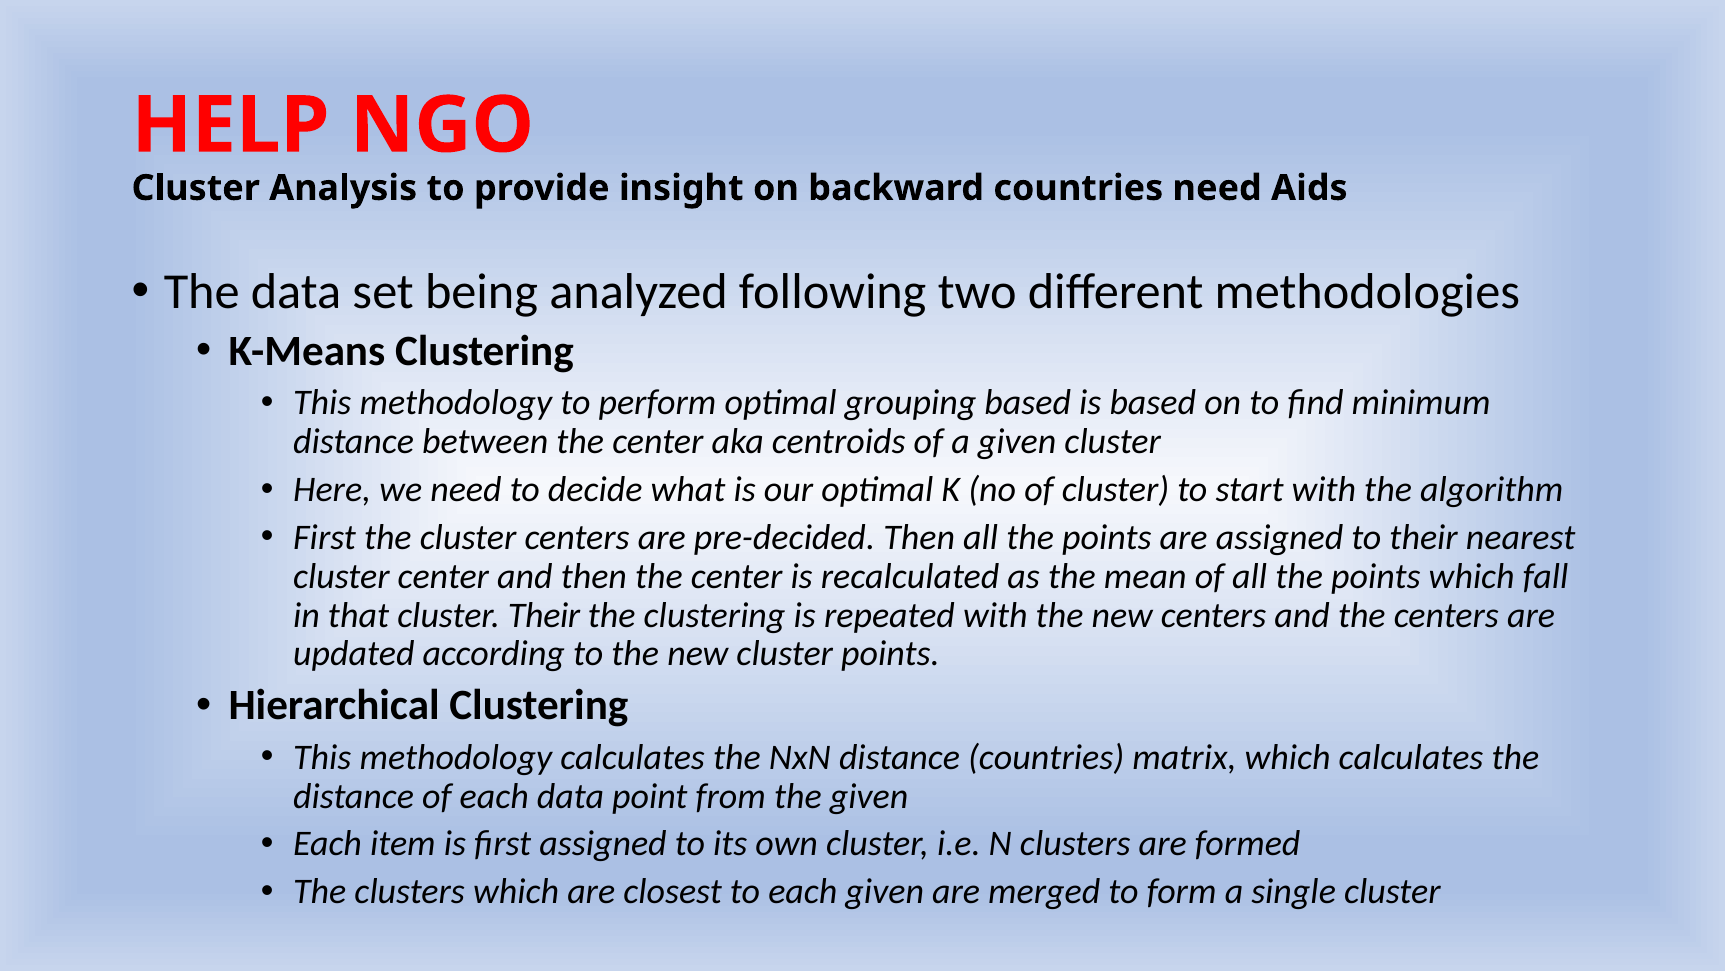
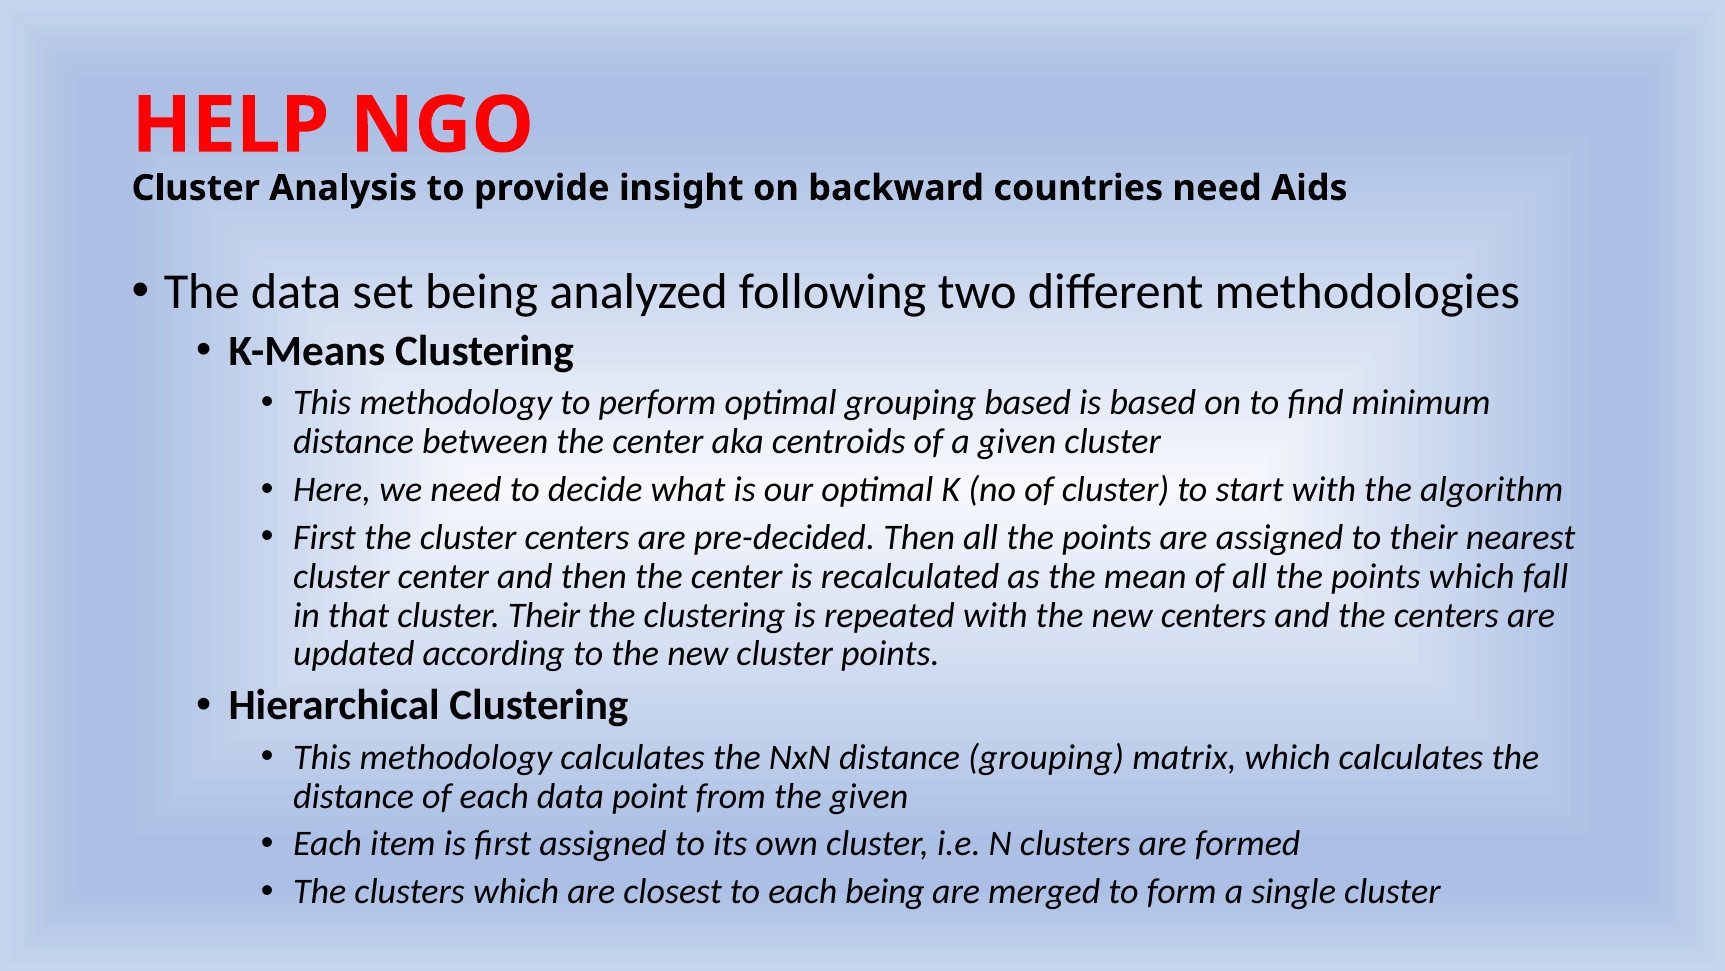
distance countries: countries -> grouping (1046, 757)
each given: given -> being (885, 891)
